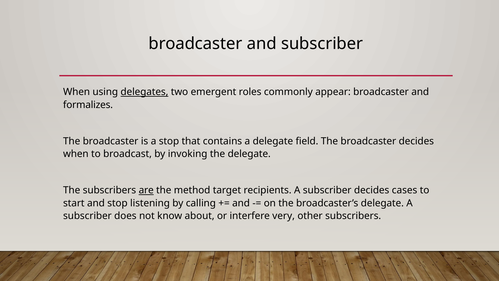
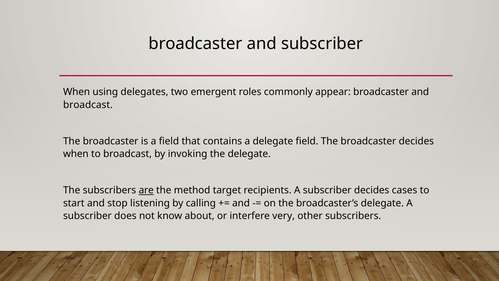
delegates underline: present -> none (144, 92)
formalizes: formalizes -> broadcast (88, 105)
a stop: stop -> field (169, 141)
